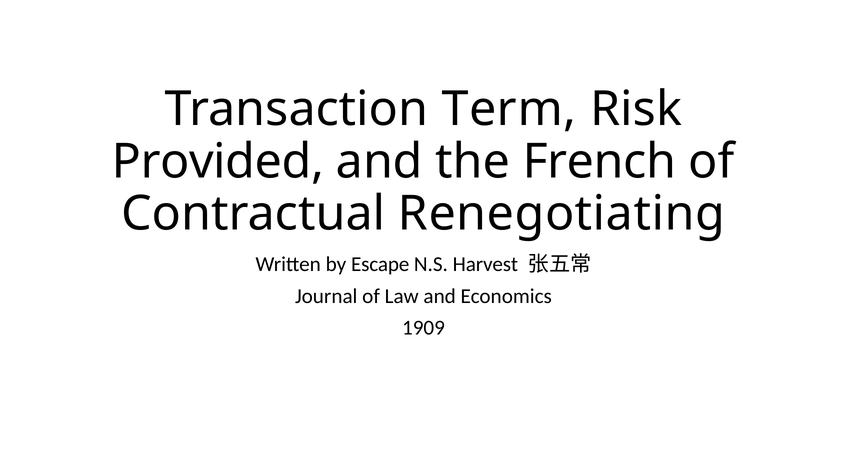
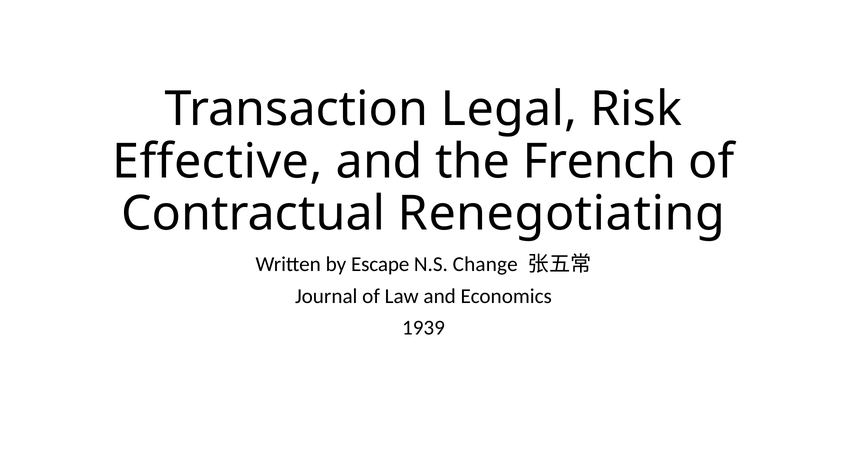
Term: Term -> Legal (509, 109)
Provided: Provided -> Effective (218, 162)
Harvest: Harvest -> Change (485, 265)
1909: 1909 -> 1939 (423, 328)
